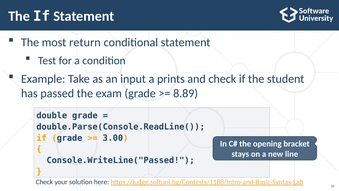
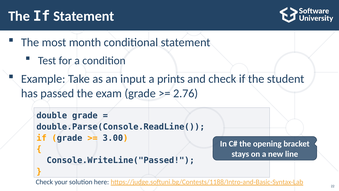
return: return -> month (85, 42)
8.89: 8.89 -> 2.76 (186, 93)
